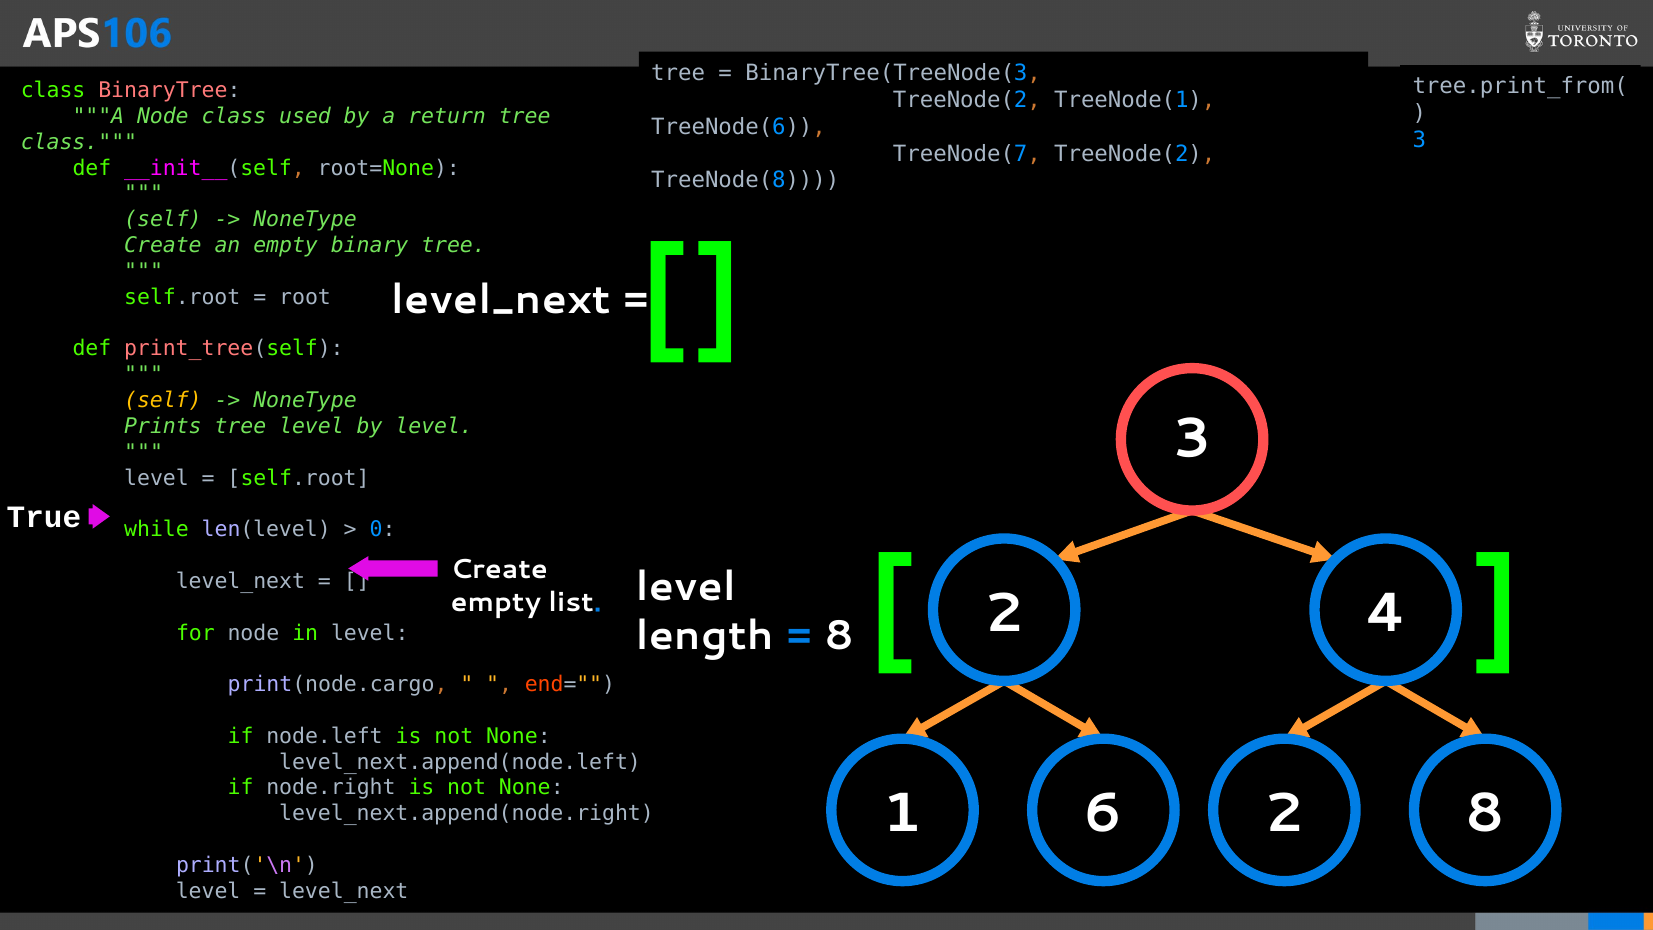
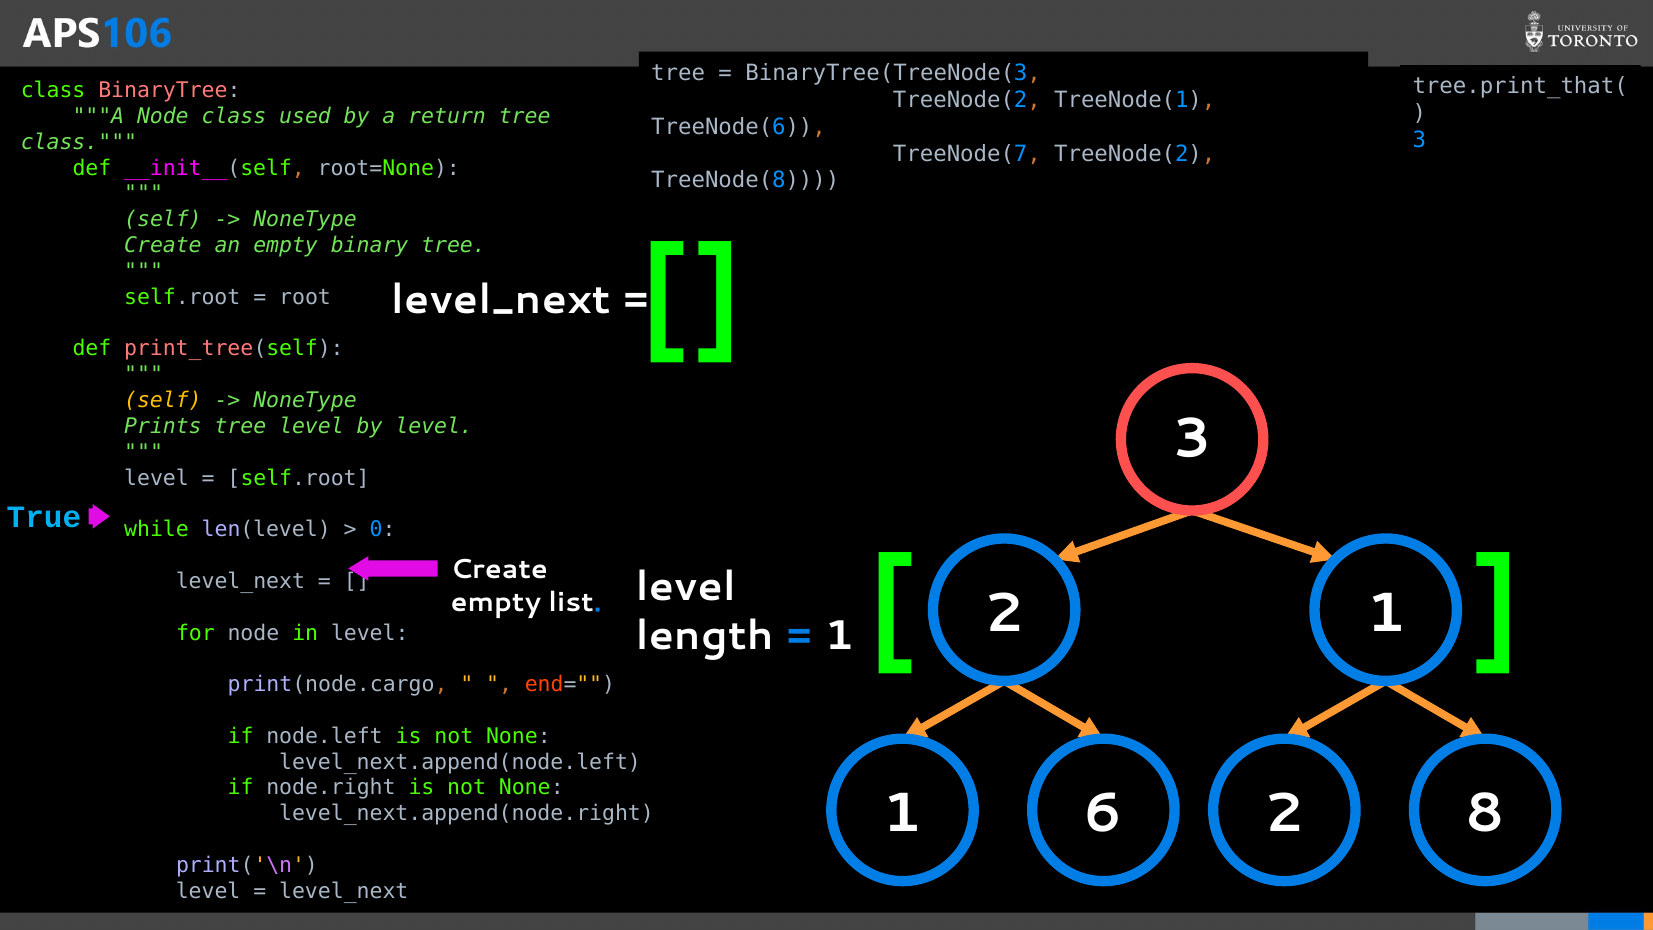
tree.print_from(: tree.print_from( -> tree.print_that( (1520, 86)
True colour: white -> light blue (44, 517)
2 4: 4 -> 1 (1386, 613)
8: 8 -> 1 (839, 636)
